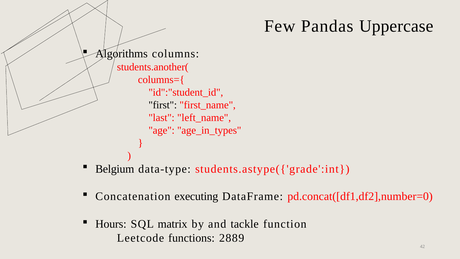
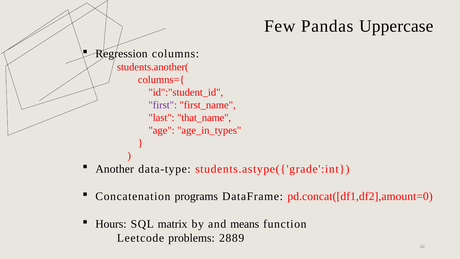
Algorithms: Algorithms -> Regression (121, 54)
first colour: black -> purple (163, 105)
left_name: left_name -> that_name (204, 117)
Belgium: Belgium -> Another (115, 169)
executing: executing -> programs (196, 196)
pd.concat([df1,df2],number=0: pd.concat([df1,df2],number=0 -> pd.concat([df1,df2],amount=0 (360, 196)
tackle: tackle -> means (245, 224)
functions: functions -> problems (192, 238)
